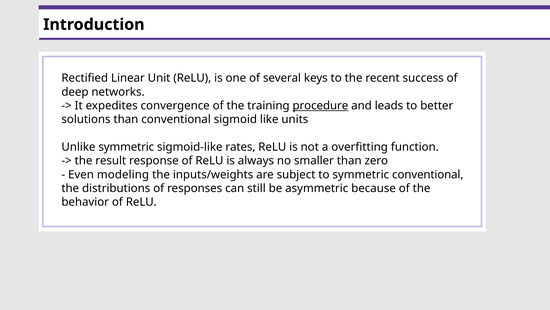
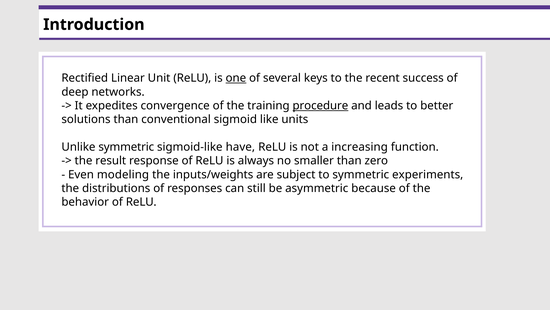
one underline: none -> present (236, 78)
rates: rates -> have (240, 147)
overfitting: overfitting -> increasing (360, 147)
symmetric conventional: conventional -> experiments (428, 174)
